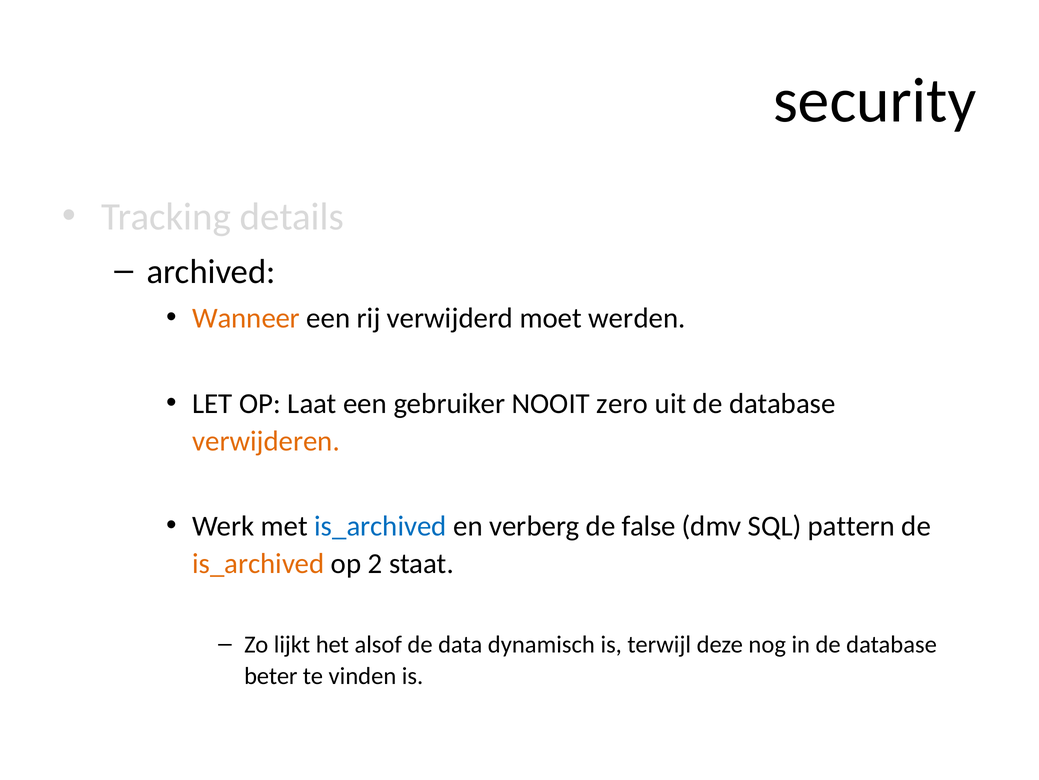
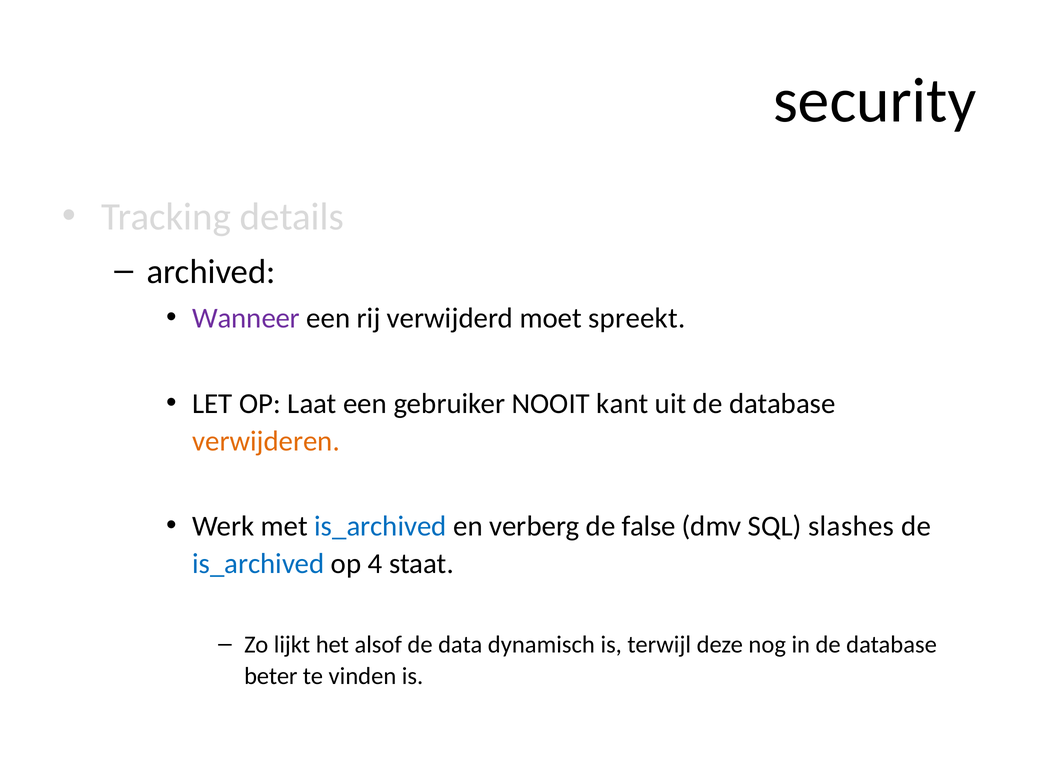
Wanneer colour: orange -> purple (246, 318)
werden: werden -> spreekt (637, 318)
zero: zero -> kant (622, 403)
pattern: pattern -> slashes (851, 526)
is_archived colour: orange -> blue (258, 563)
2: 2 -> 4 (375, 563)
